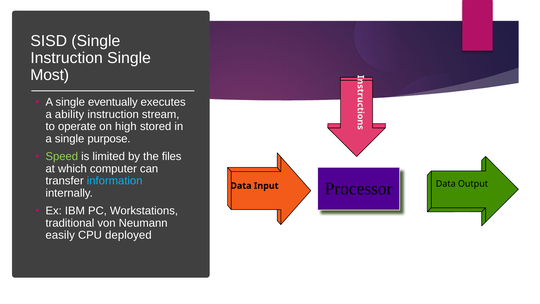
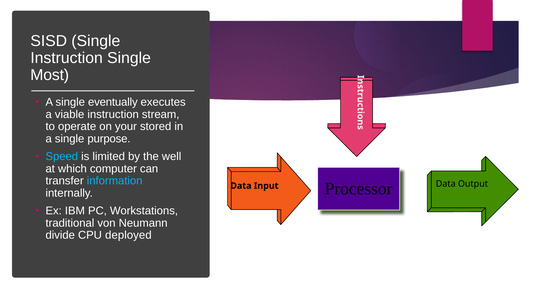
ability: ability -> viable (70, 114)
high: high -> your (126, 126)
Speed colour: light green -> light blue (62, 156)
files: files -> well (172, 156)
easily: easily -> divide (60, 235)
